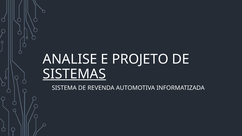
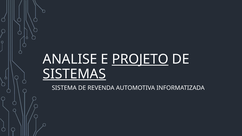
PROJETO underline: none -> present (140, 59)
